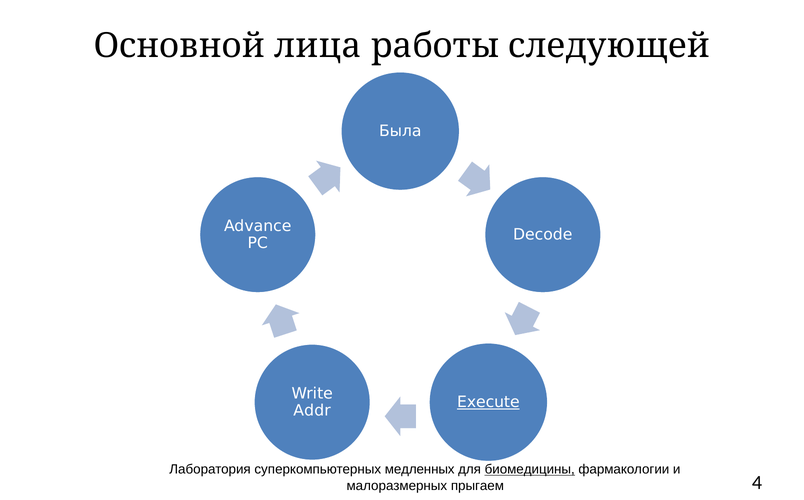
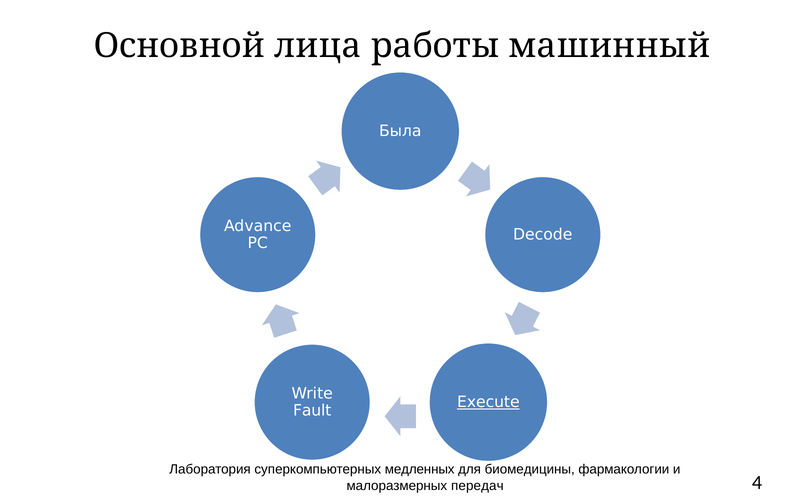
следующей: следующей -> машинный (609, 46)
Addr: Addr -> Fault (312, 411)
биомедицины underline: present -> none (530, 470)
прыгаем: прыгаем -> передач (477, 486)
